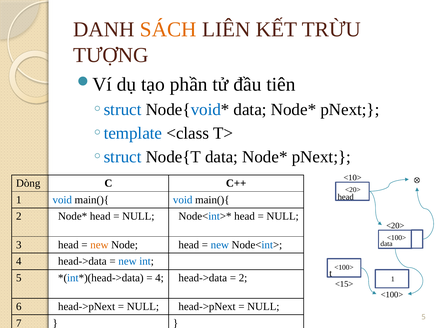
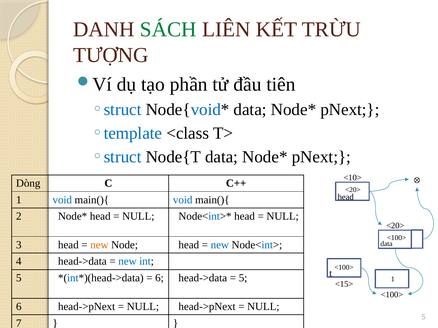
SÁCH colour: orange -> green (168, 30)
4: 4 -> 6 (159, 278)
2: 2 -> 5 (243, 278)
